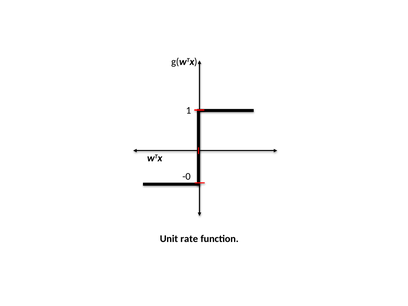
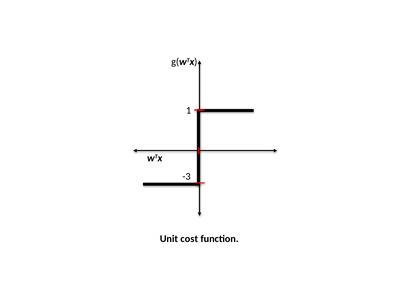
-0: -0 -> -3 (186, 176)
rate: rate -> cost (189, 239)
